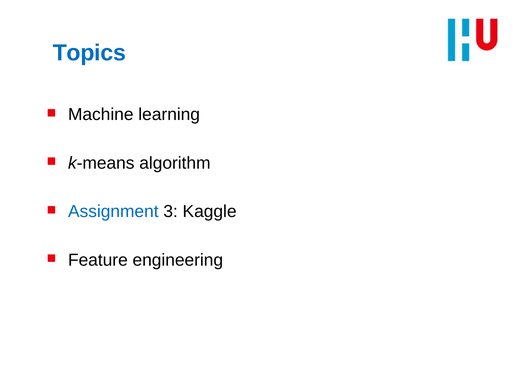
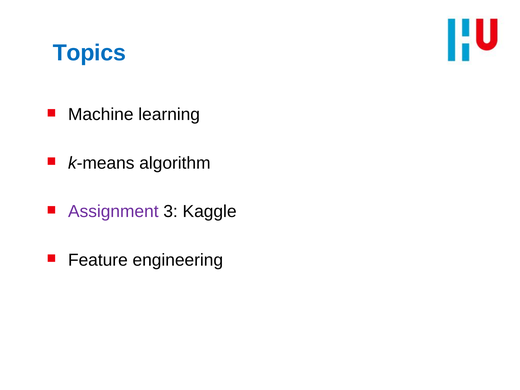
Assignment colour: blue -> purple (113, 211)
